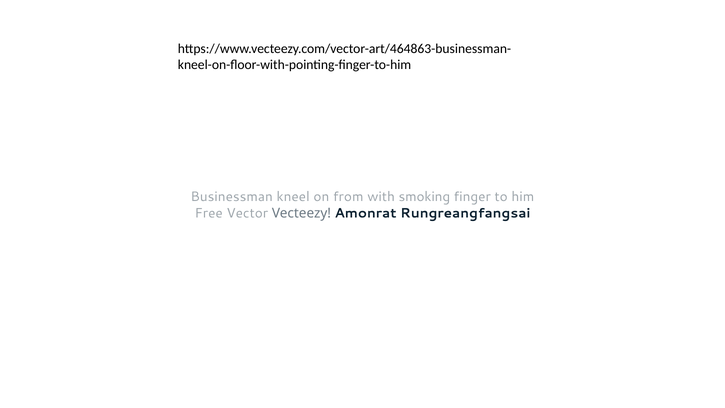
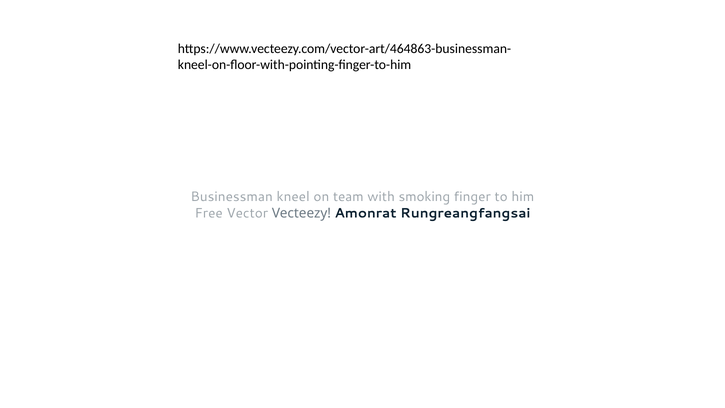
from: from -> team (348, 197)
